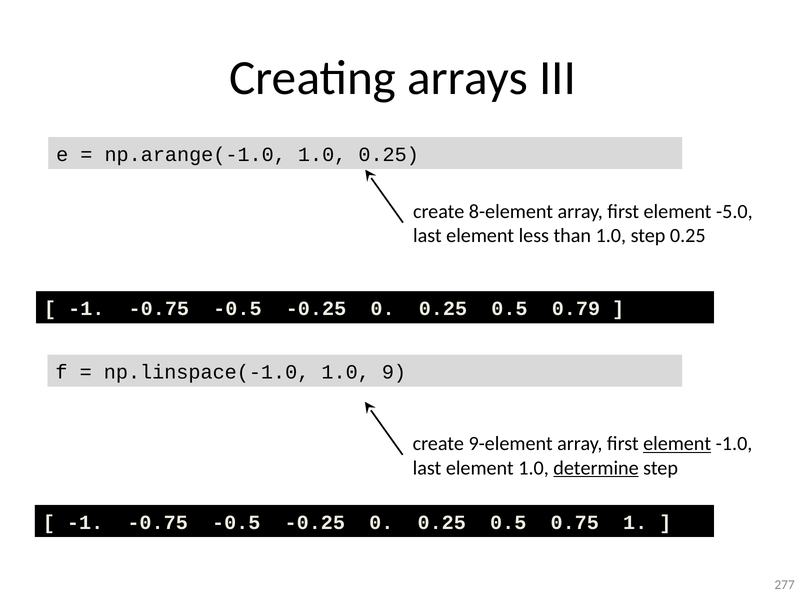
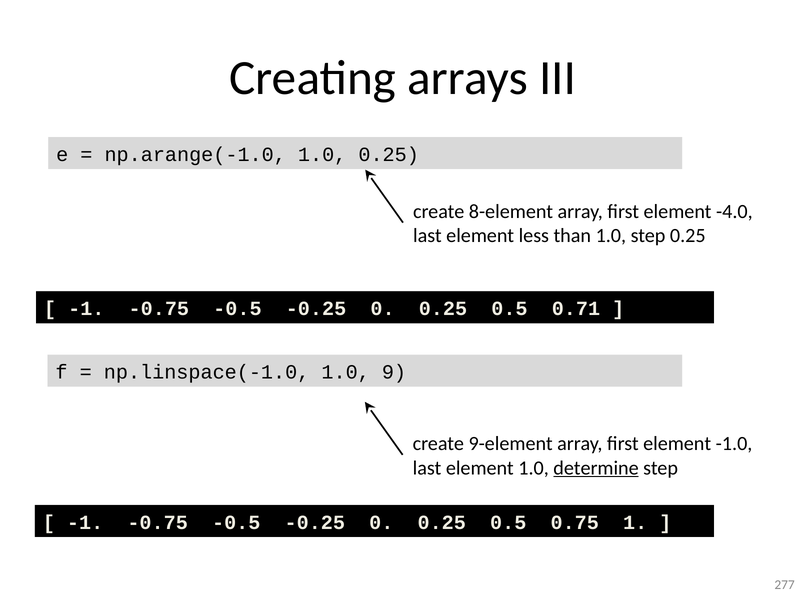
-5.0: -5.0 -> -4.0 (734, 212)
0.79: 0.79 -> 0.71 (576, 309)
element underline: present -> none (677, 444)
